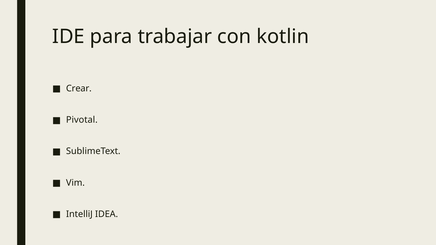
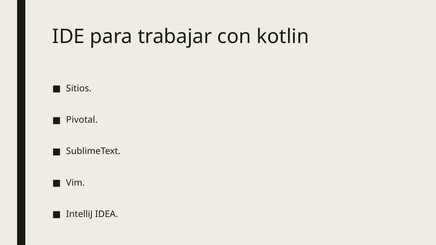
Crear: Crear -> Sitios (79, 89)
